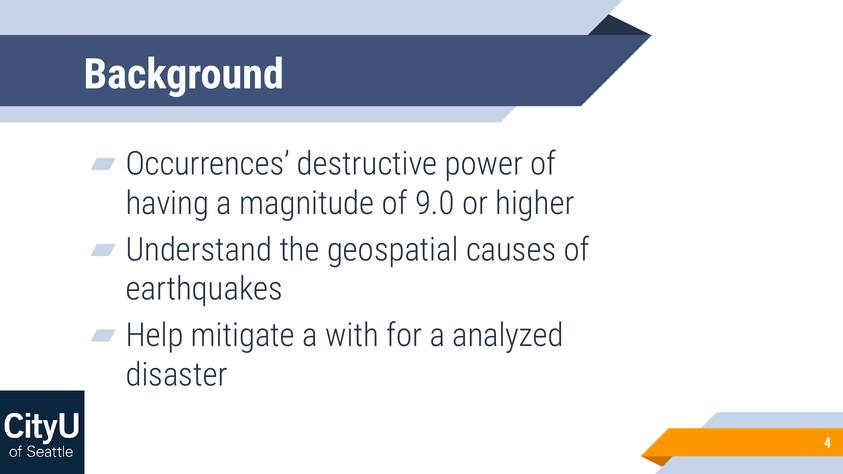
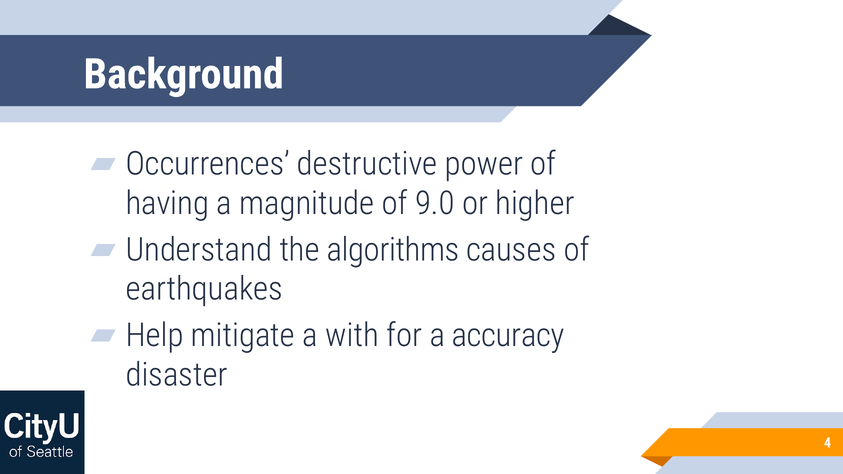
geospatial: geospatial -> algorithms (393, 250)
analyzed: analyzed -> accuracy (508, 336)
